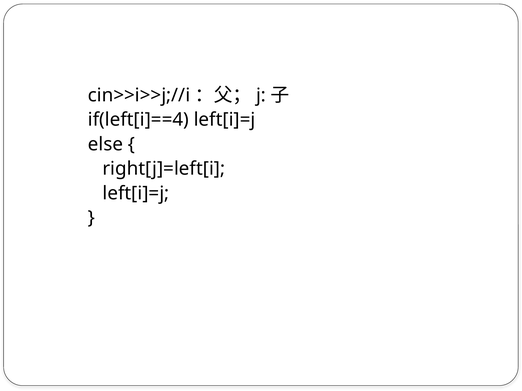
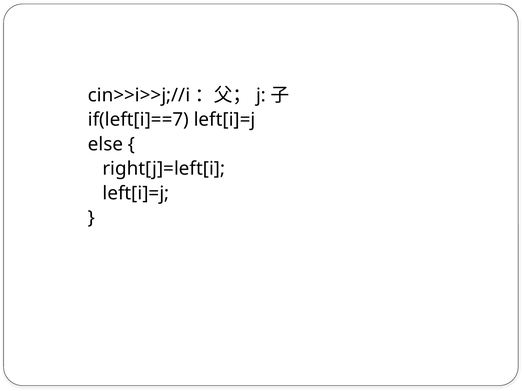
if(left[i]==4: if(left[i]==4 -> if(left[i]==7 (138, 120)
